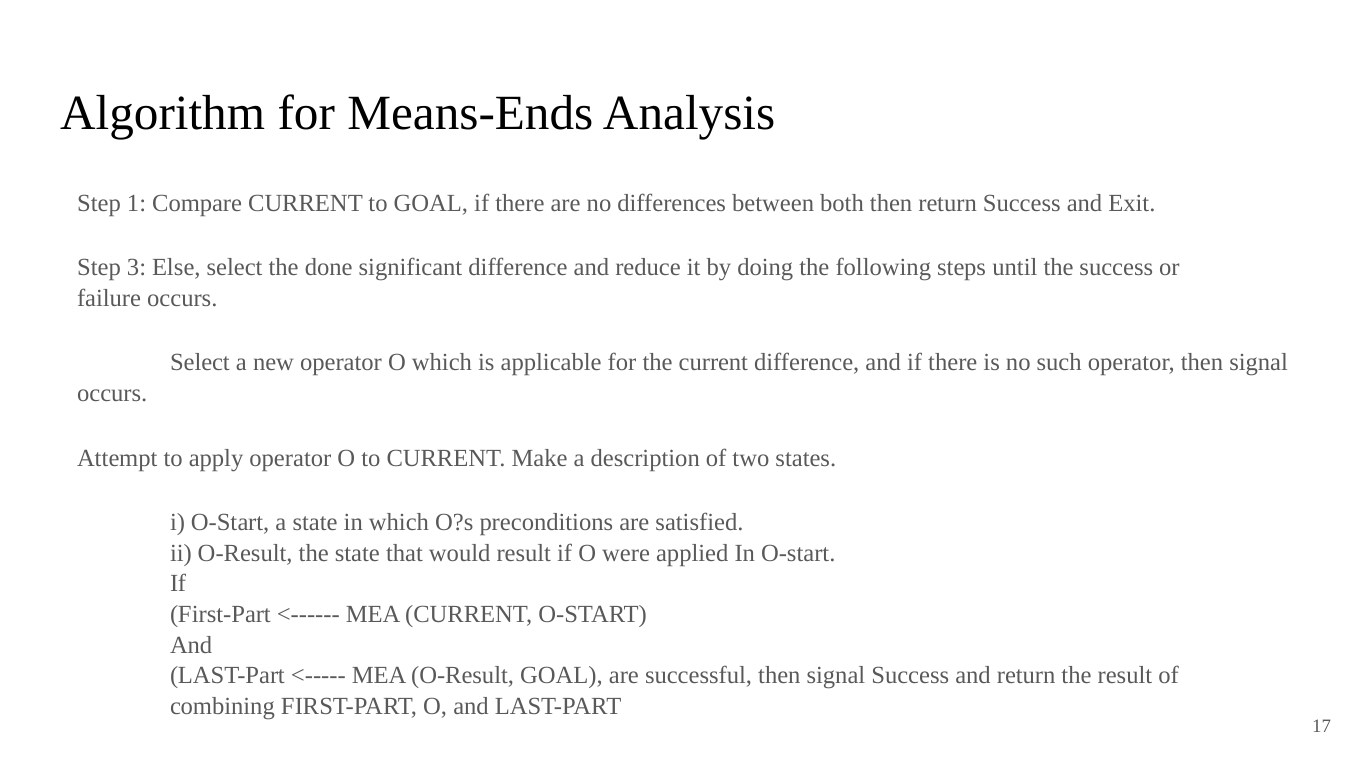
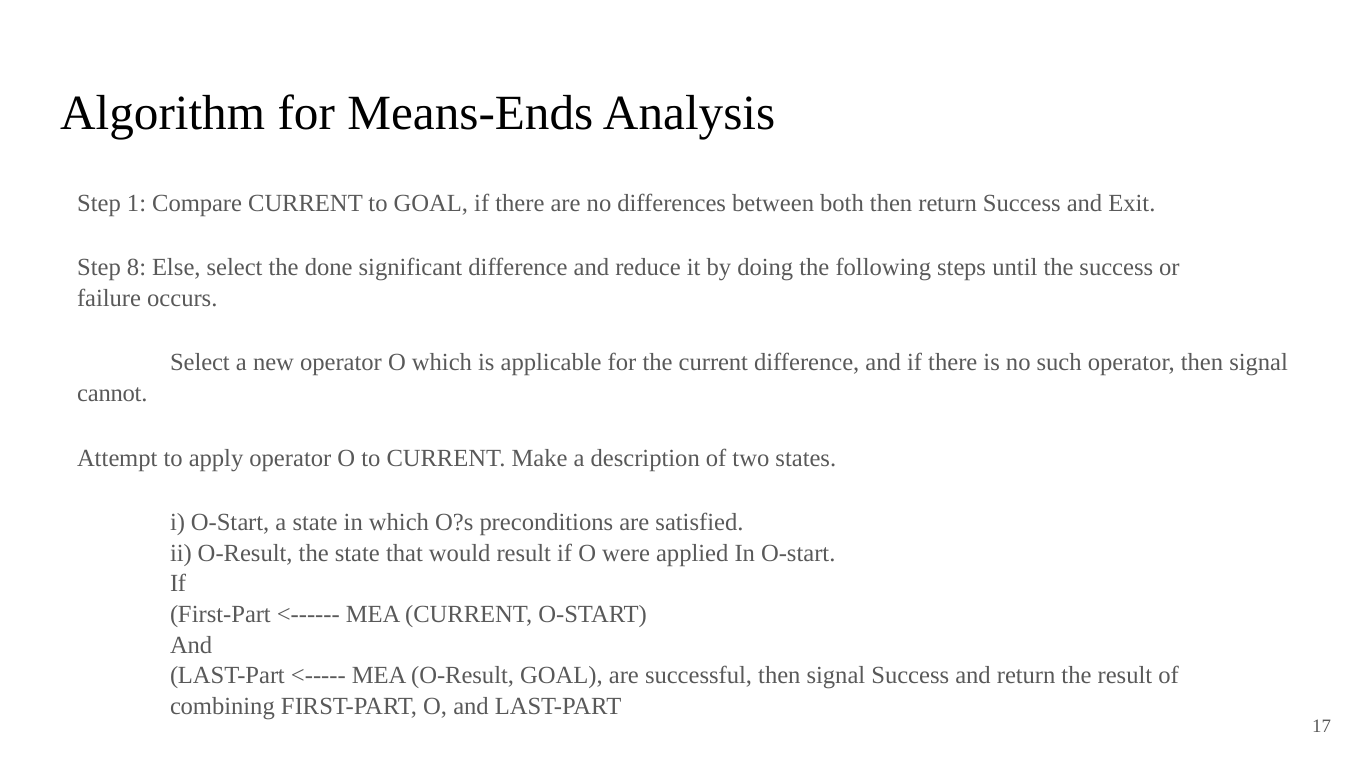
3: 3 -> 8 (137, 267)
occurs: occurs -> cannot (112, 393)
